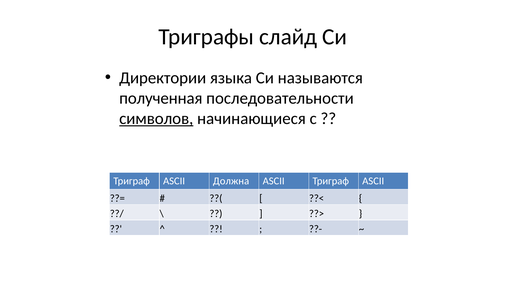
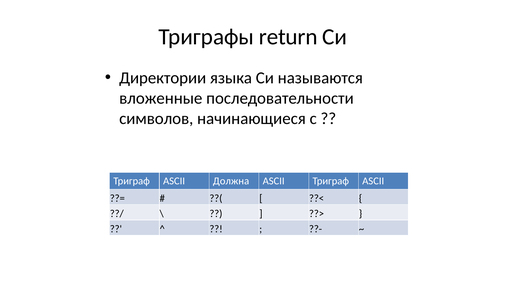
слайд: слайд -> return (288, 37)
полученная: полученная -> вложенные (161, 98)
символов underline: present -> none (156, 118)
